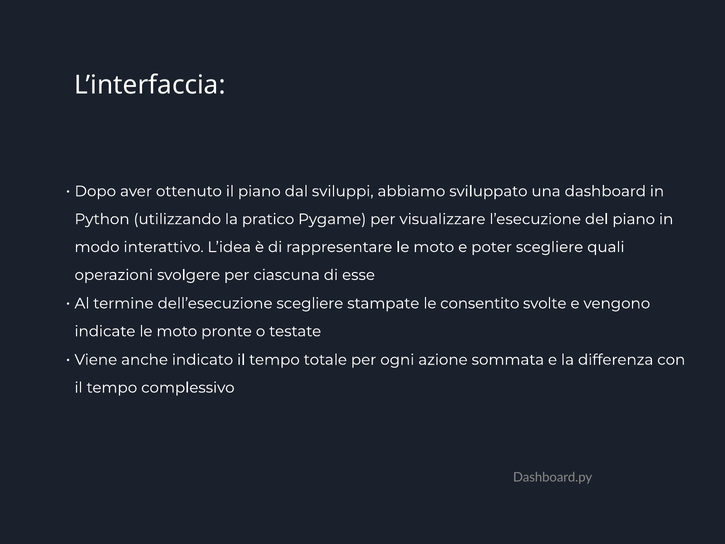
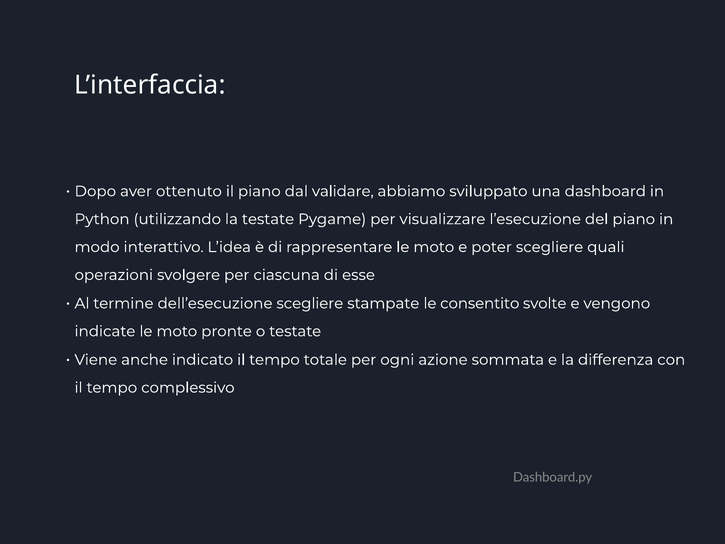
sviluppi: sviluppi -> validare (343, 191)
la pratico: pratico -> testate (268, 219)
